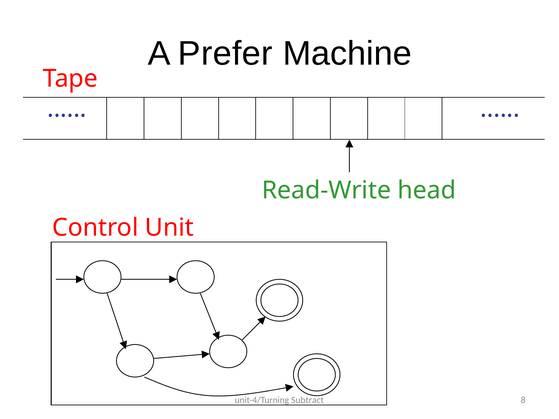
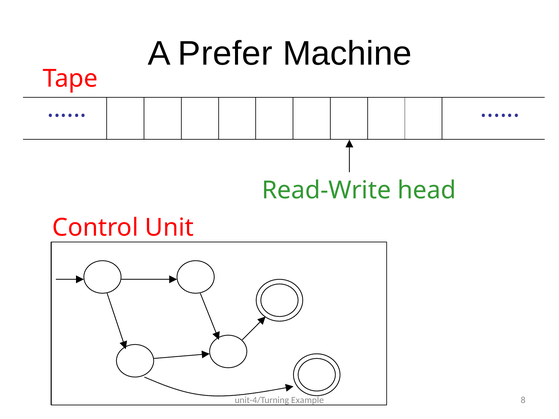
Subtract: Subtract -> Example (307, 400)
